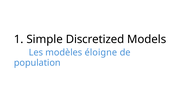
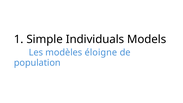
Discretized: Discretized -> Individuals (95, 39)
